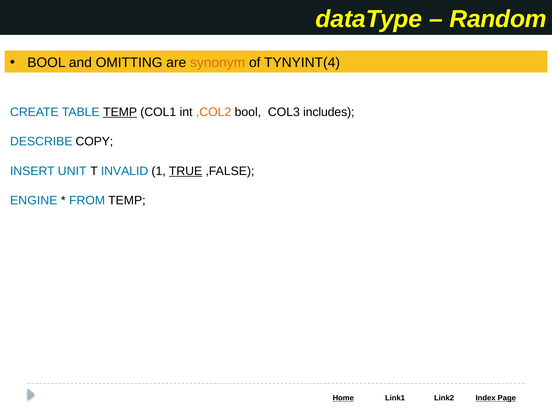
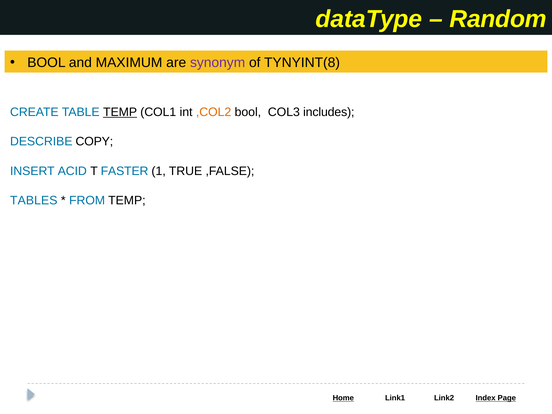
OMITTING: OMITTING -> MAXIMUM (129, 63)
synonym colour: orange -> purple (218, 63)
TYNYINT(4: TYNYINT(4 -> TYNYINT(8 (302, 63)
UNIT: UNIT -> ACID (72, 171)
INVALID: INVALID -> FASTER (125, 171)
TRUE underline: present -> none (186, 171)
ENGINE: ENGINE -> TABLES (34, 200)
